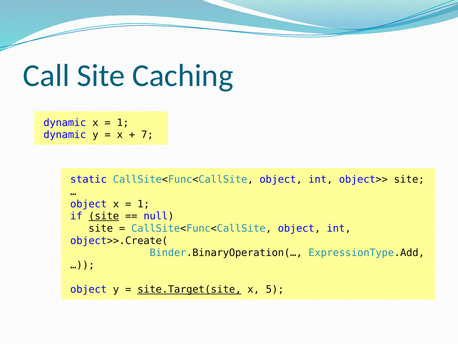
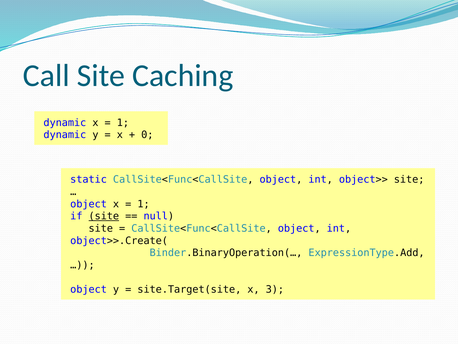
7: 7 -> 0 (147, 135)
site.Target(site underline: present -> none (189, 289)
5: 5 -> 3 (275, 289)
